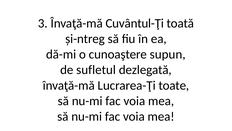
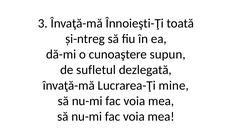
Cuvântul-Ţi: Cuvântul-Ţi -> Înnoieşti-Ţi (135, 23)
toate: toate -> mine (174, 85)
